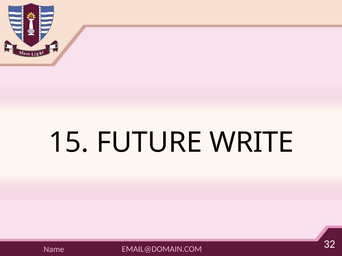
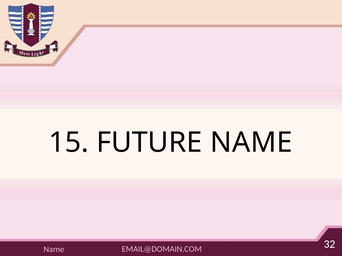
FUTURE WRITE: WRITE -> NAME (251, 143)
